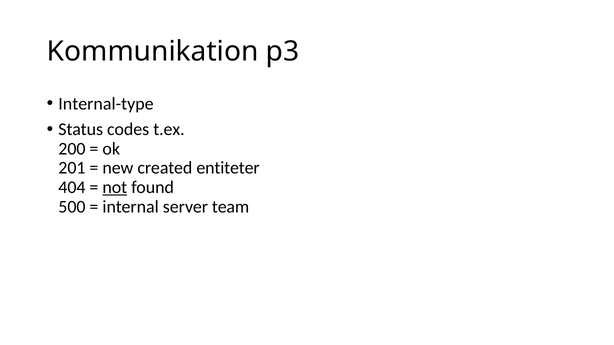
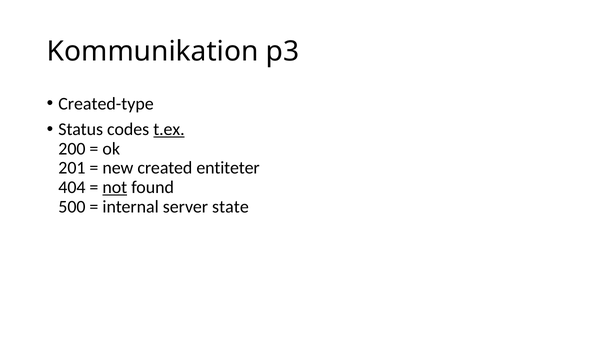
Internal-type: Internal-type -> Created-type (106, 104)
t.ex underline: none -> present (169, 130)
team: team -> state (230, 207)
